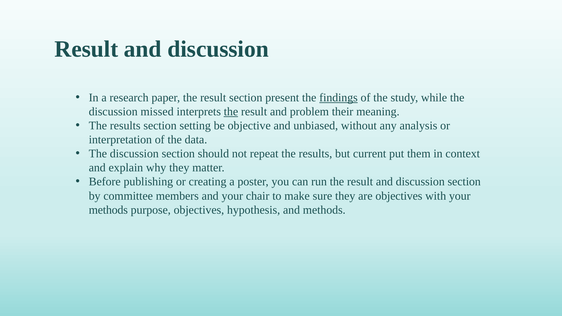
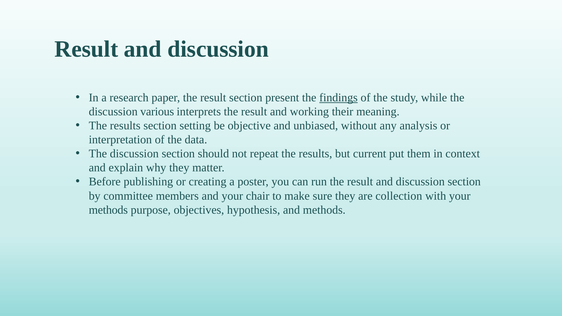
missed: missed -> various (157, 112)
the underline: present -> none (231, 112)
problem: problem -> working (309, 112)
are objectives: objectives -> collection (399, 196)
